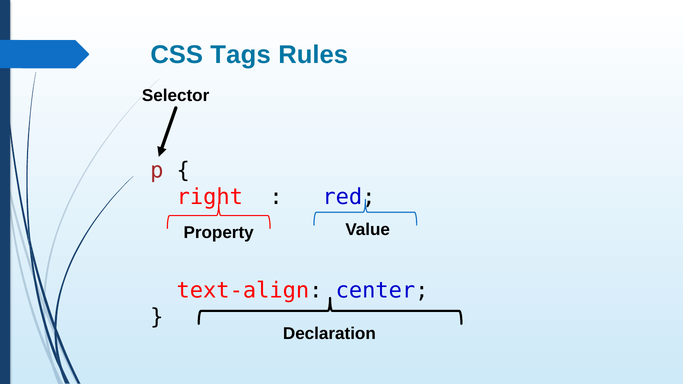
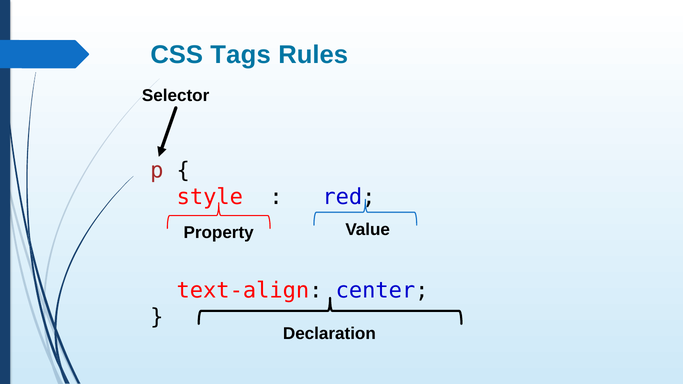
right: right -> style (210, 197)
